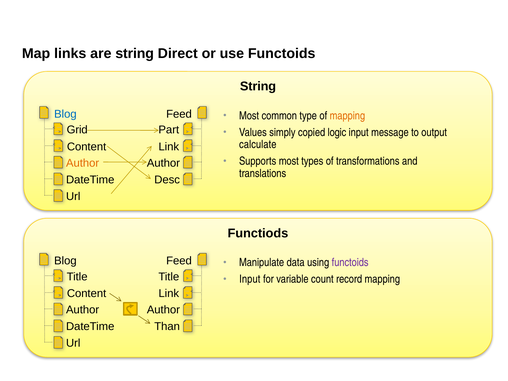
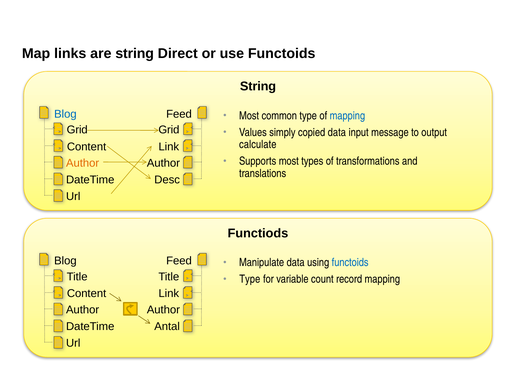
mapping colour: orange -> blue (347, 116)
Part: Part -> Grid (169, 130)
copied logic: logic -> data (337, 132)
functoids colour: purple -> blue (350, 263)
Input: Input -> Type (250, 279)
Than: Than -> Antal (167, 327)
